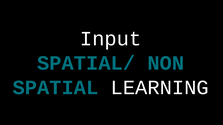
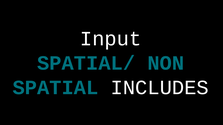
LEARNING: LEARNING -> INCLUDES (160, 88)
